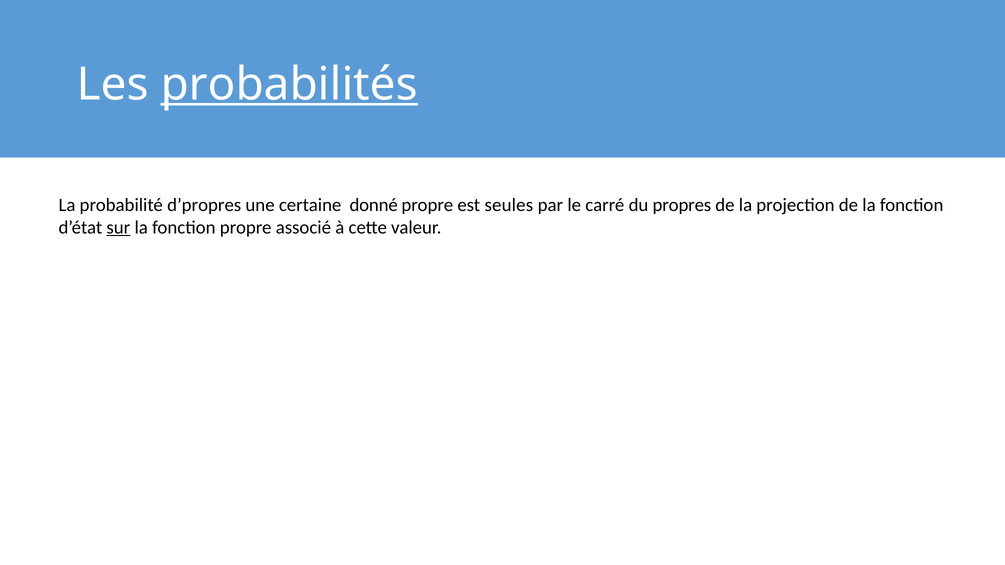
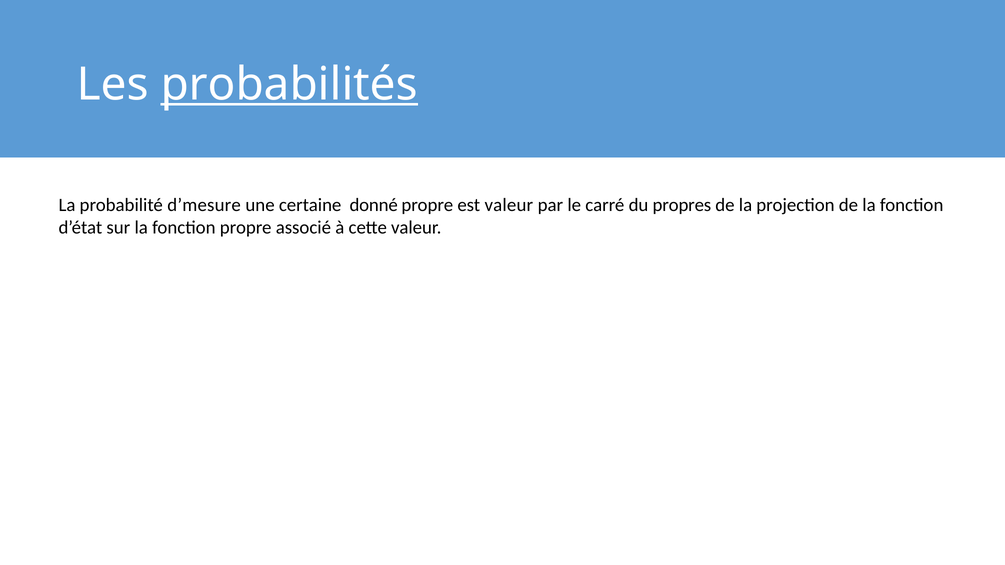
d’propres: d’propres -> d’mesure (204, 205)
est seules: seules -> valeur (509, 205)
sur underline: present -> none (118, 228)
